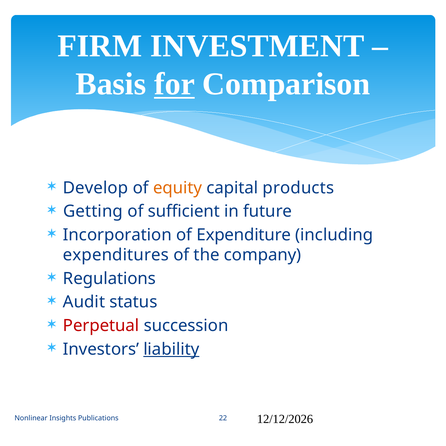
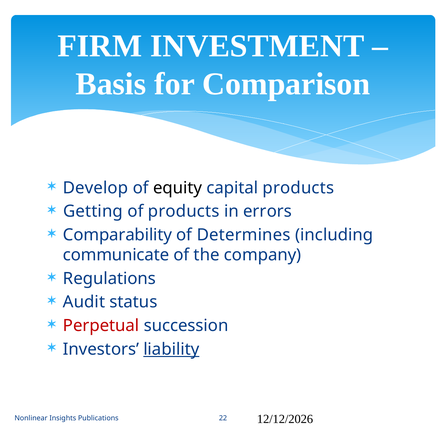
for underline: present -> none (174, 84)
equity colour: orange -> black (178, 188)
of sufficient: sufficient -> products (184, 211)
future: future -> errors (268, 211)
Incorporation: Incorporation -> Comparability (117, 235)
Expenditure: Expenditure -> Determines (244, 235)
expenditures: expenditures -> communicate (116, 255)
